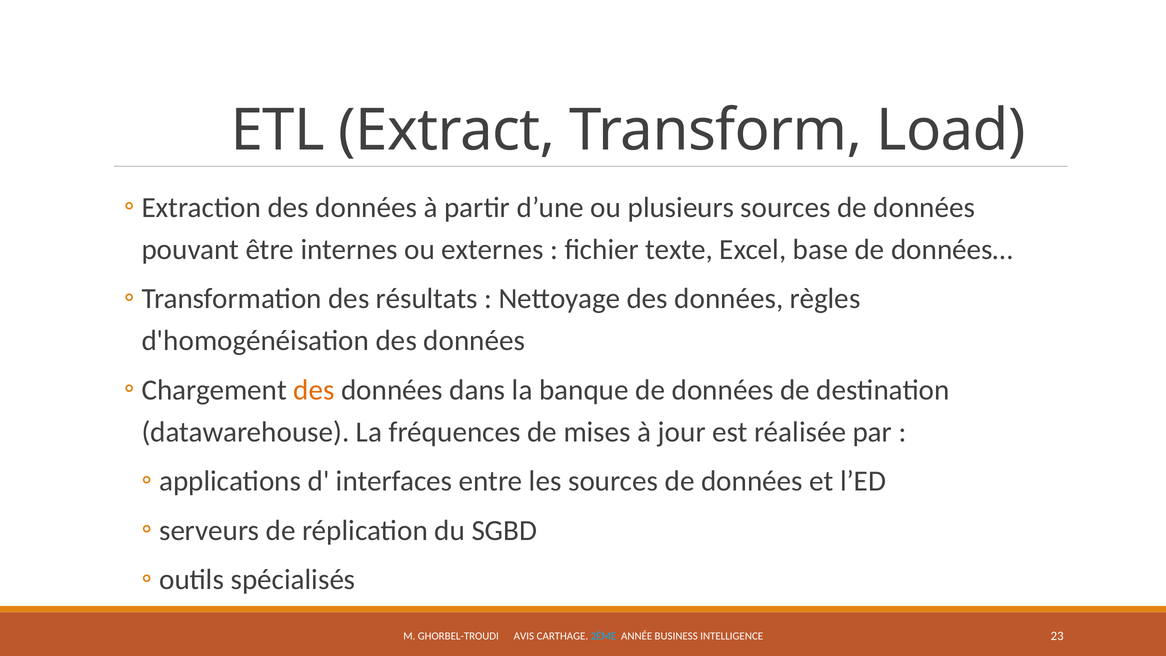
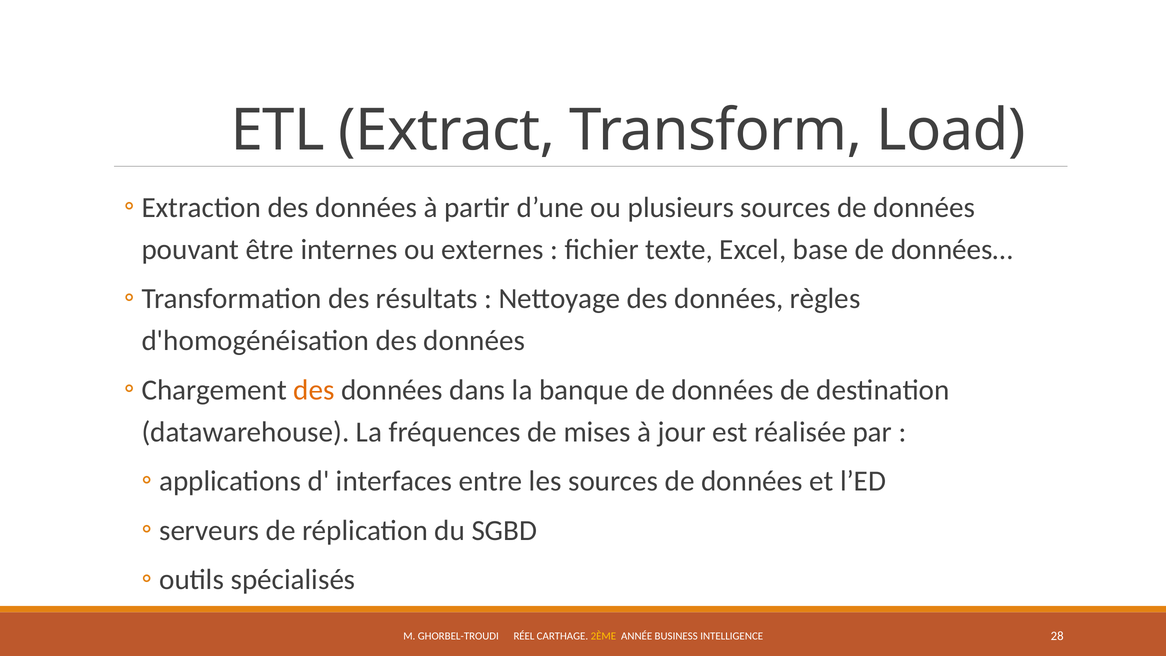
AVIS: AVIS -> RÉEL (524, 636)
2ÈME colour: light blue -> yellow (603, 636)
23: 23 -> 28 (1057, 636)
